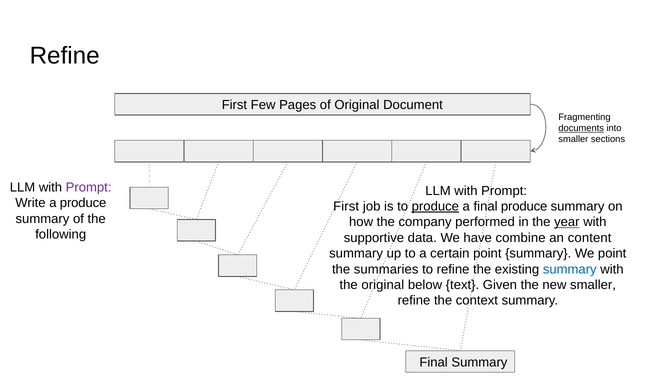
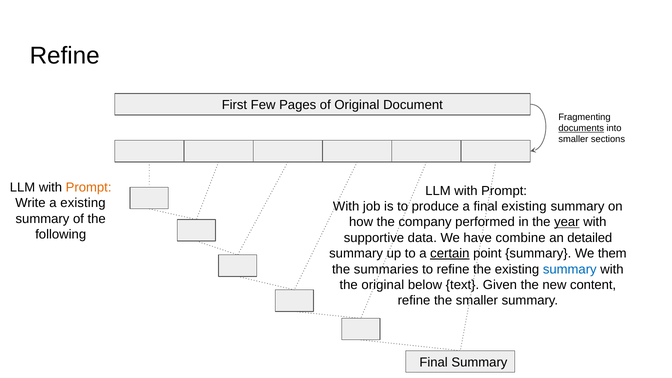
Prompt colour: purple -> orange (89, 187)
a produce: produce -> existing (83, 203)
First: First -> With (346, 206)
produce underline: present -> none (435, 206)
final produce: produce -> existing (524, 206)
content: content -> detailed (590, 238)
certain underline: none -> present (450, 254)
We point: point -> them (612, 254)
new smaller: smaller -> content (593, 285)
the context: context -> smaller (477, 301)
